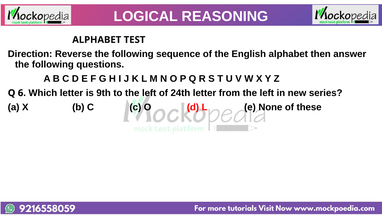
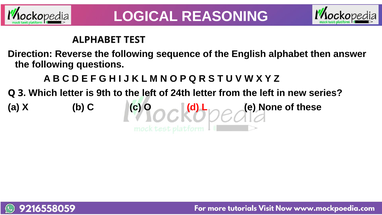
6: 6 -> 3 (21, 93)
